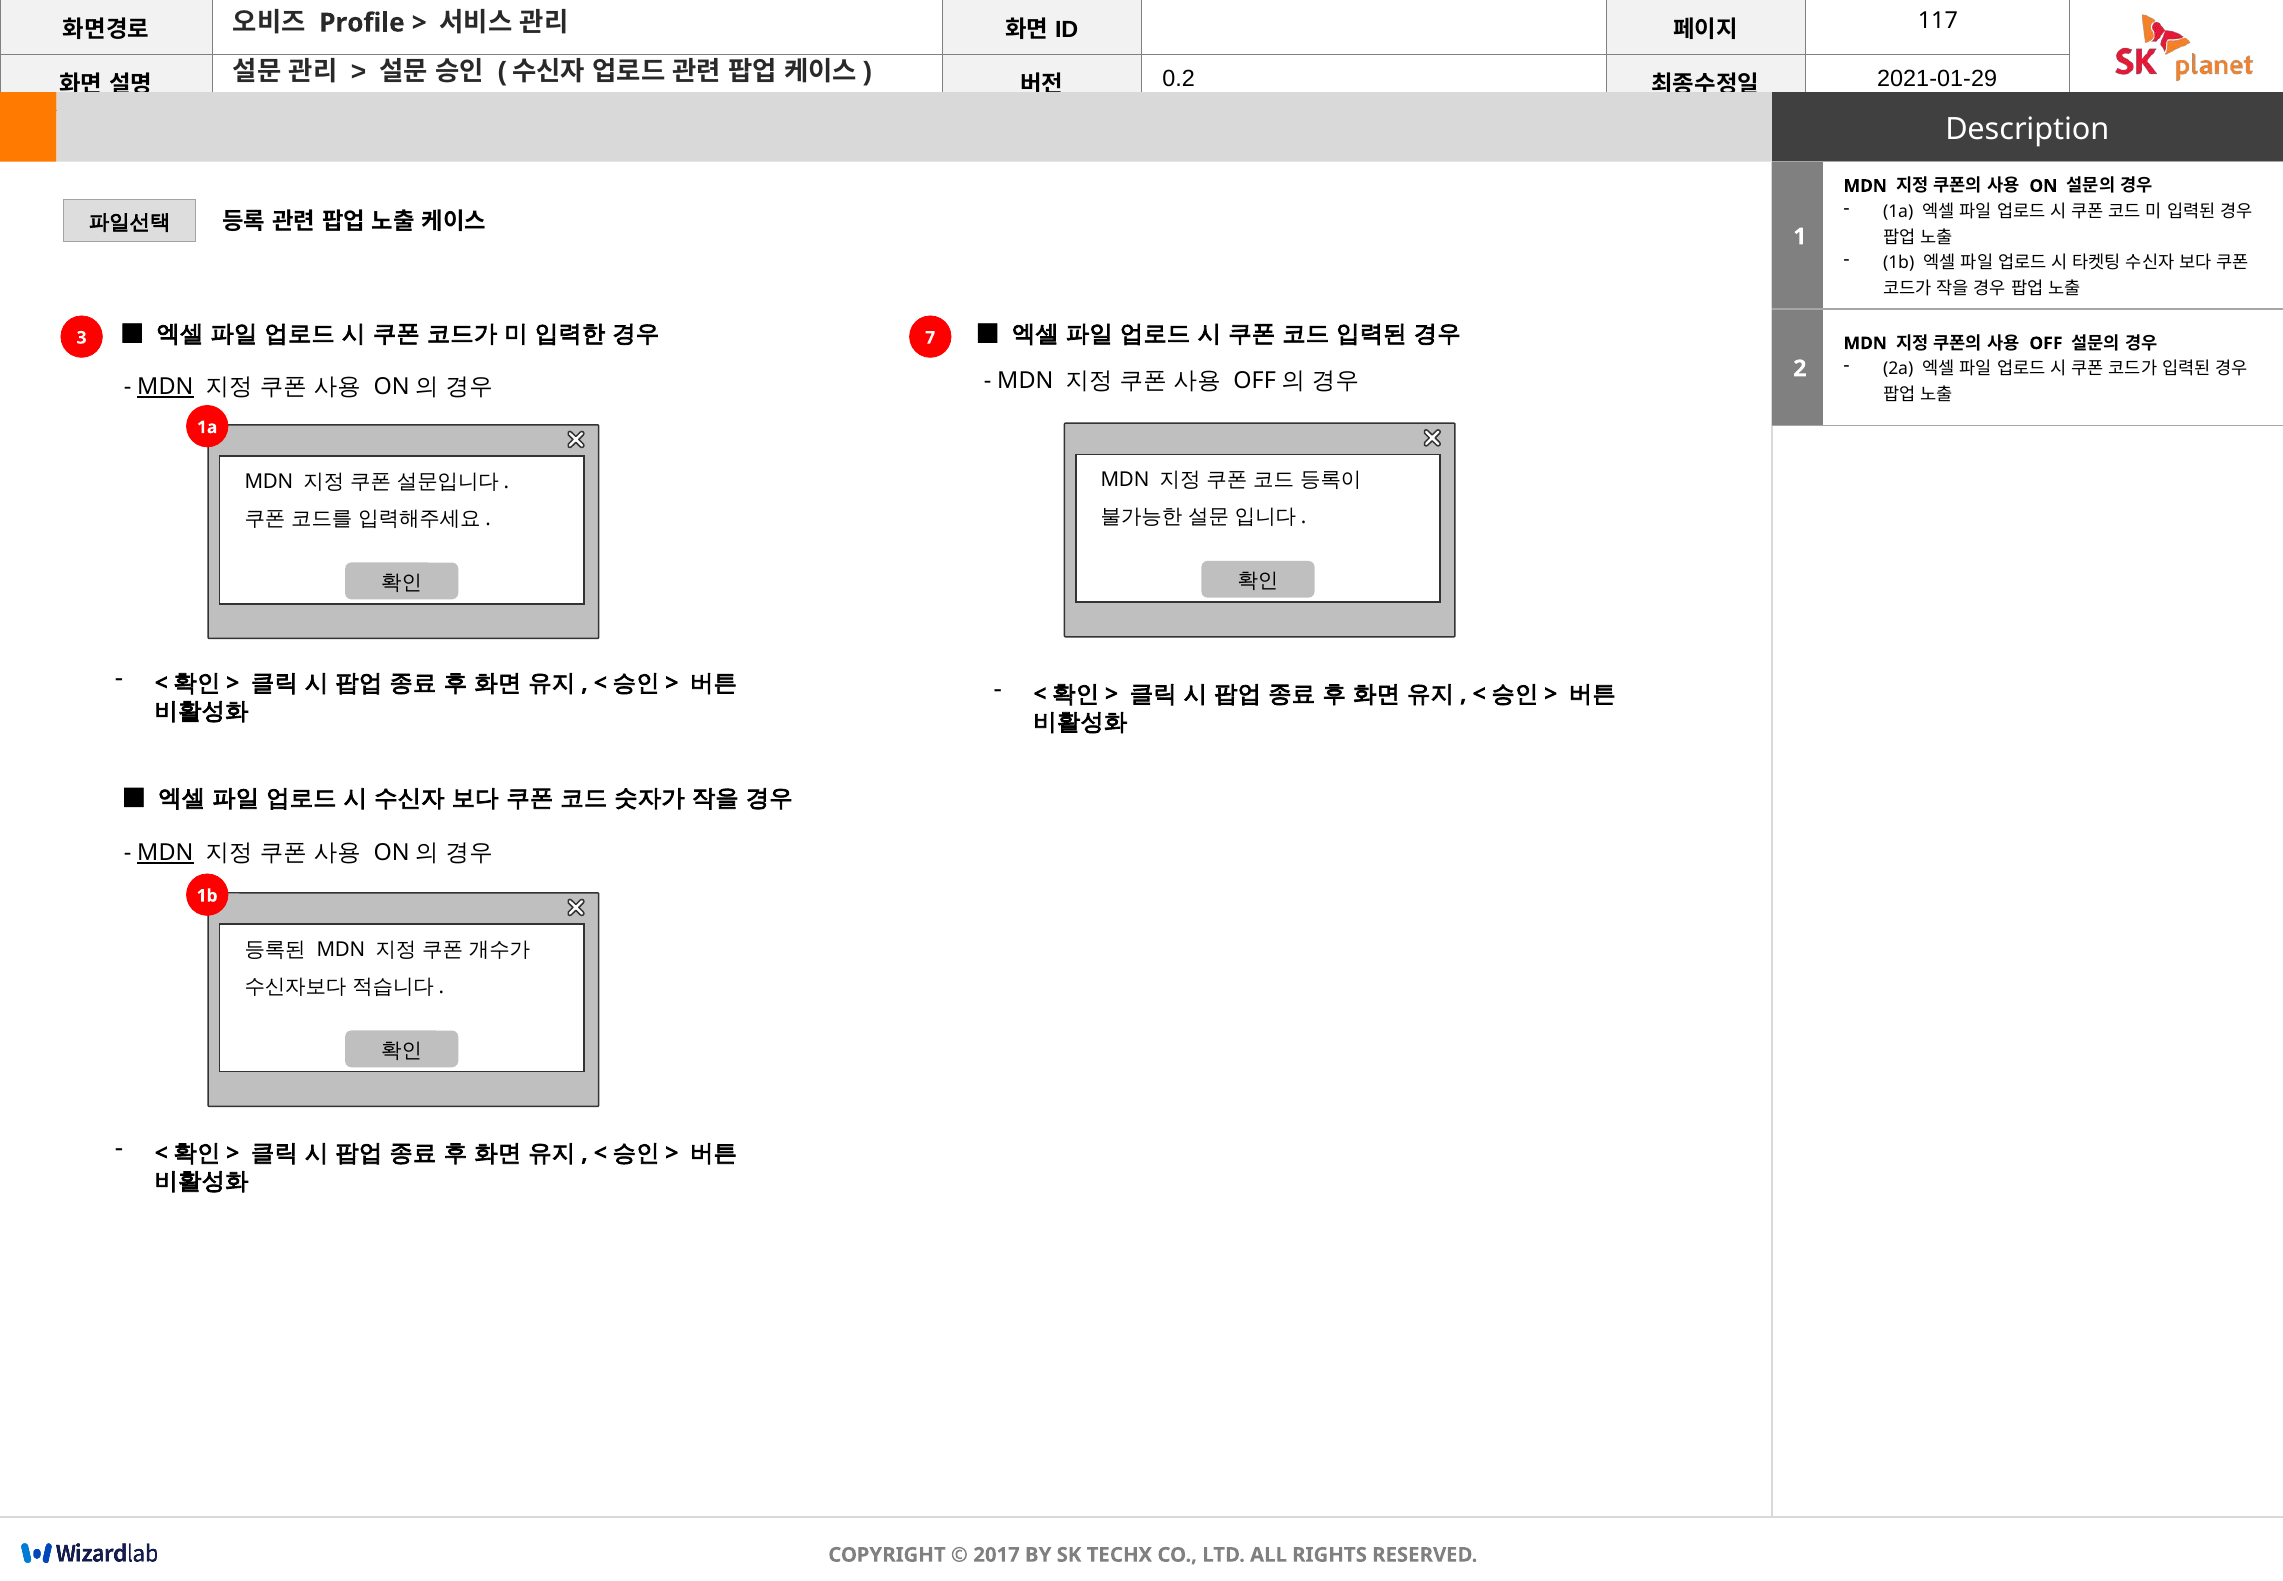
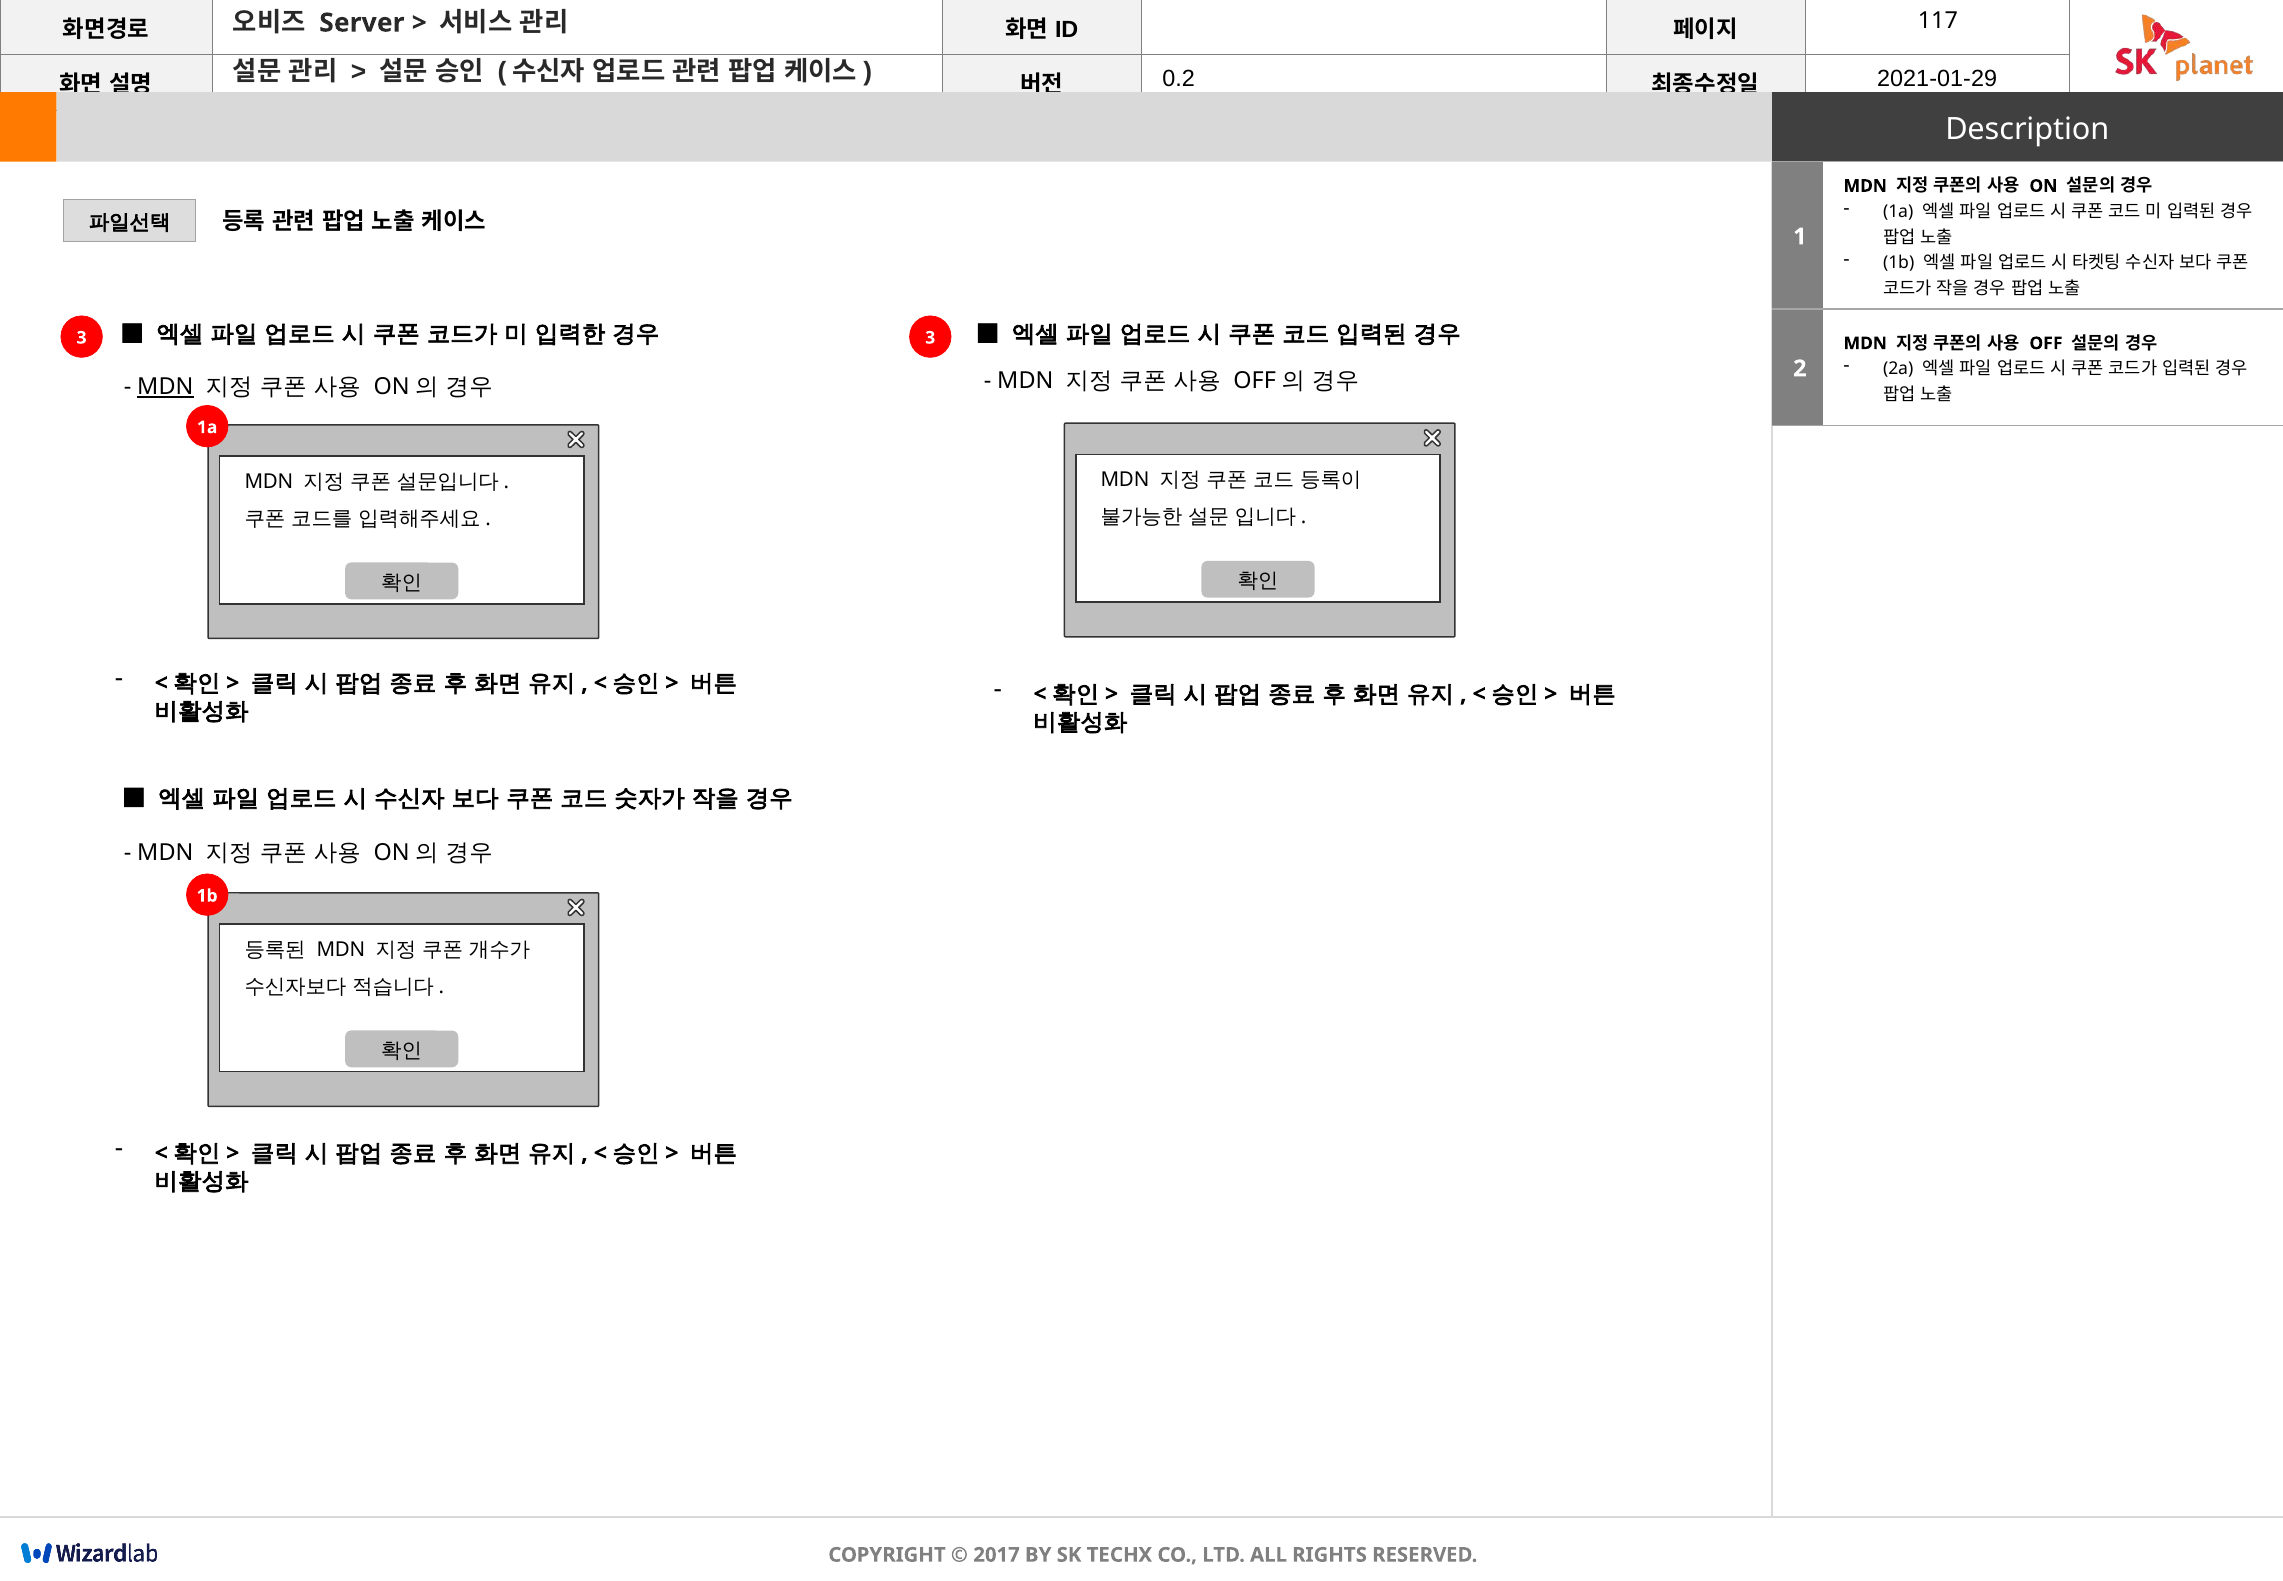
Profile: Profile -> Server (362, 23)
3 7: 7 -> 3 (930, 338)
MDN underline: present -> none (165, 853)
